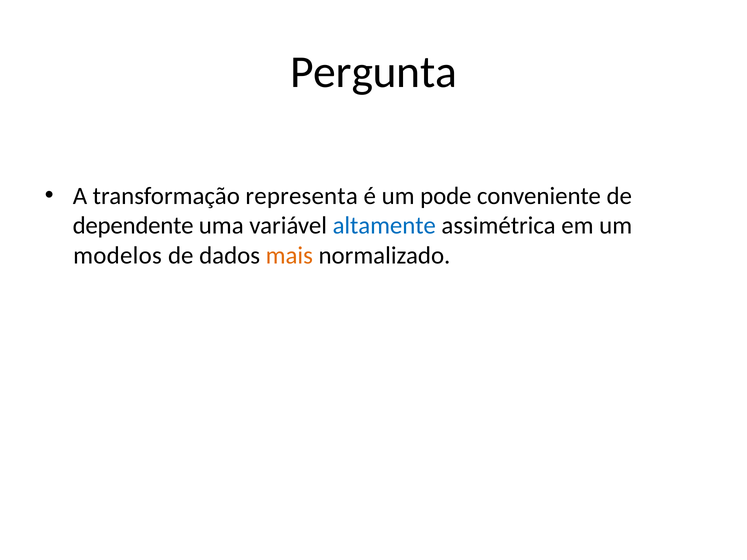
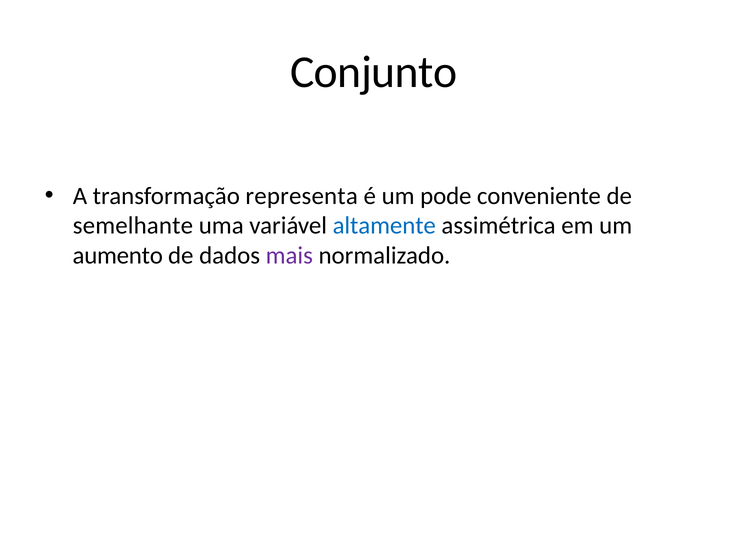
Pergunta: Pergunta -> Conjunto (374, 72)
dependente: dependente -> semelhante (133, 226)
modelos: modelos -> aumento (118, 256)
mais colour: orange -> purple (289, 256)
